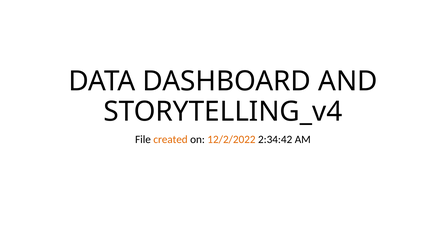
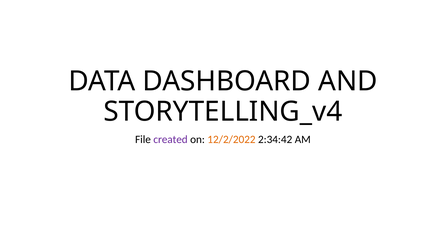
created colour: orange -> purple (171, 139)
